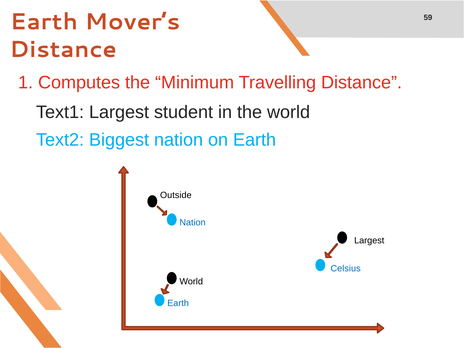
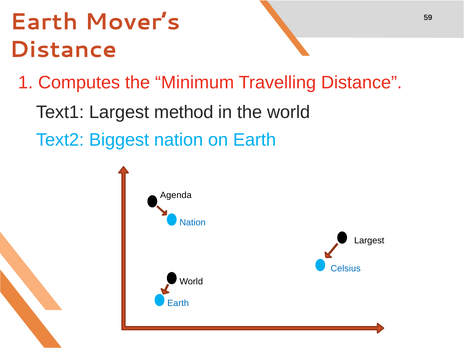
student: student -> method (184, 112)
Outside: Outside -> Agenda (176, 195)
